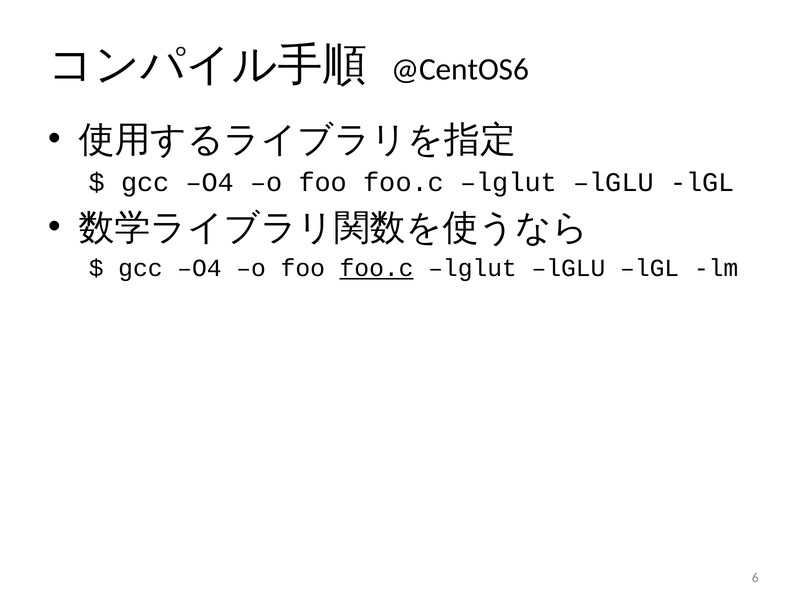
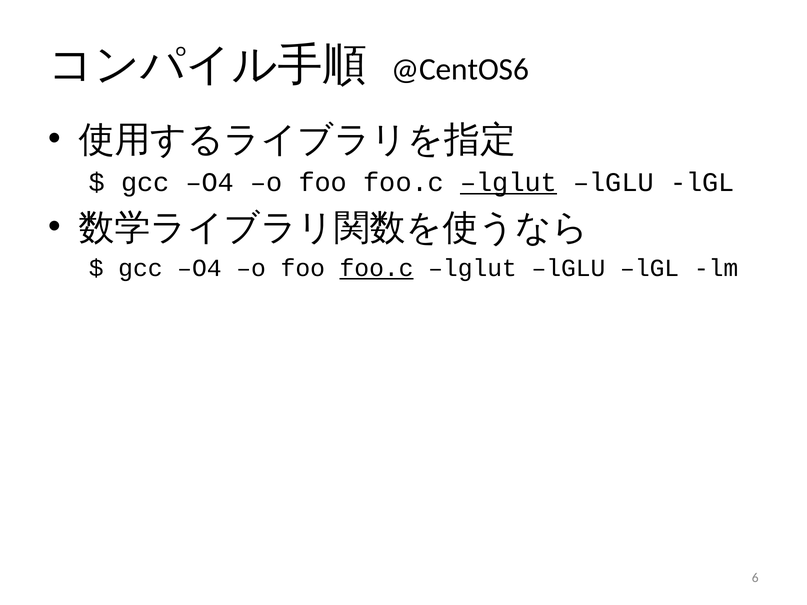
lglut underline: none -> present (509, 182)
